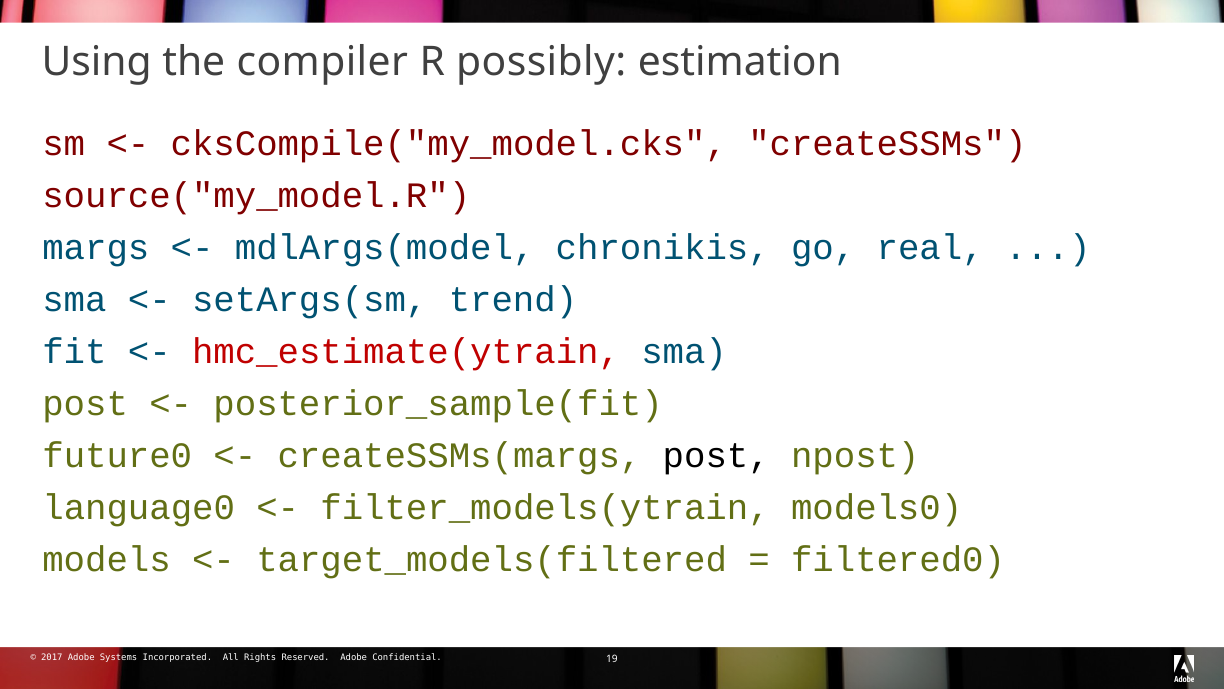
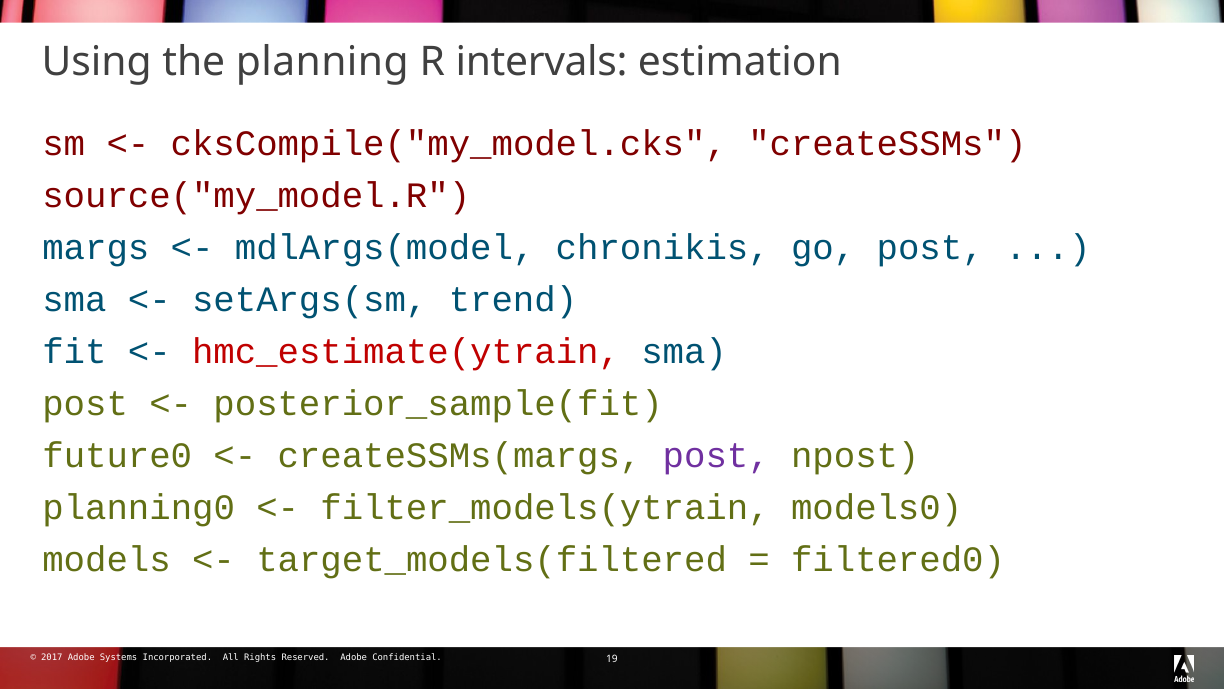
compiler: compiler -> planning (322, 62)
possibly: possibly -> intervals (542, 62)
go real: real -> post (930, 248)
post colour: black -> purple (716, 455)
language0: language0 -> planning0 (139, 507)
